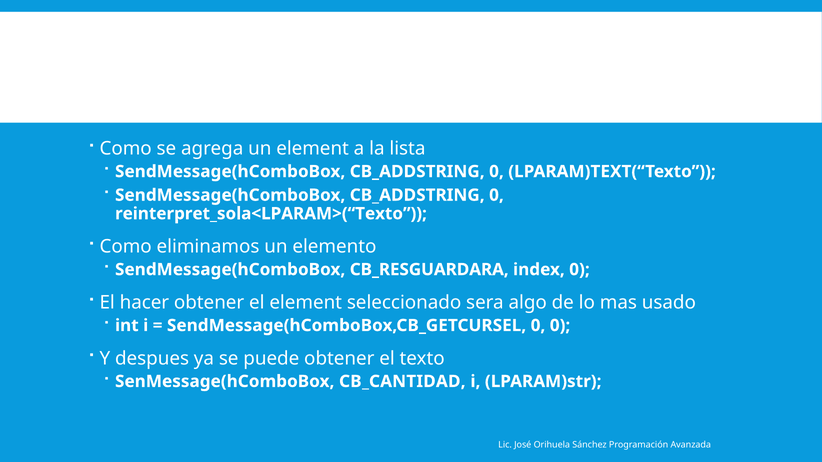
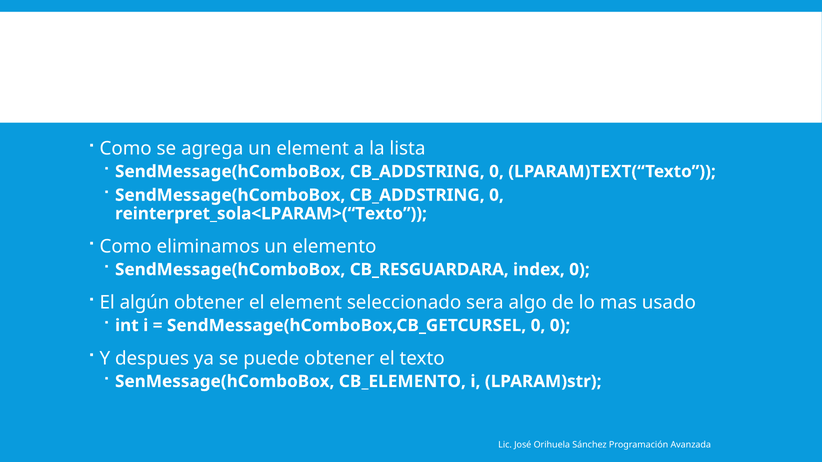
hacer: hacer -> algún (144, 303)
CB_CANTIDAD: CB_CANTIDAD -> CB_ELEMENTO (402, 382)
